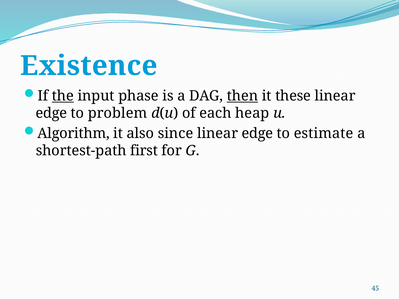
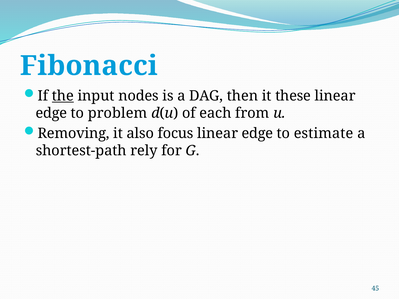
Existence: Existence -> Fibonacci (89, 66)
phase: phase -> nodes (139, 96)
then underline: present -> none (242, 96)
heap: heap -> from (252, 113)
Algorithm: Algorithm -> Removing (74, 133)
since: since -> focus (176, 133)
first: first -> rely (144, 151)
